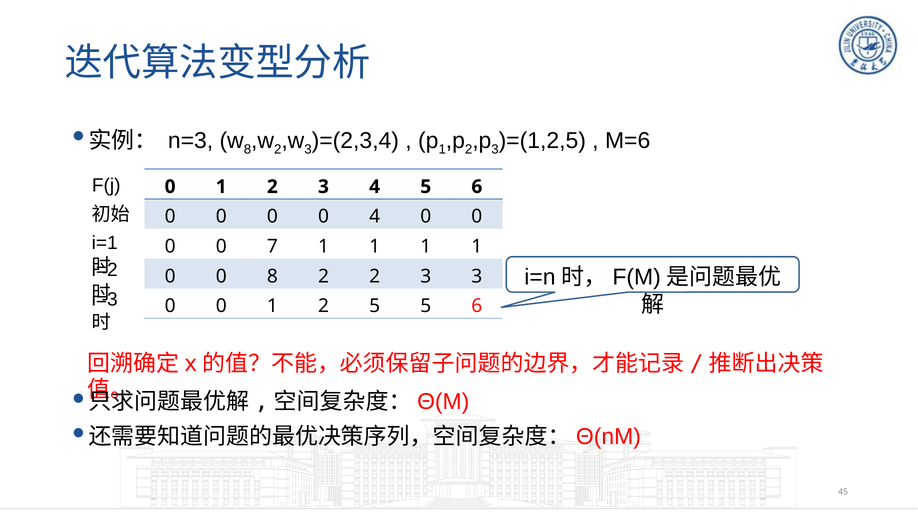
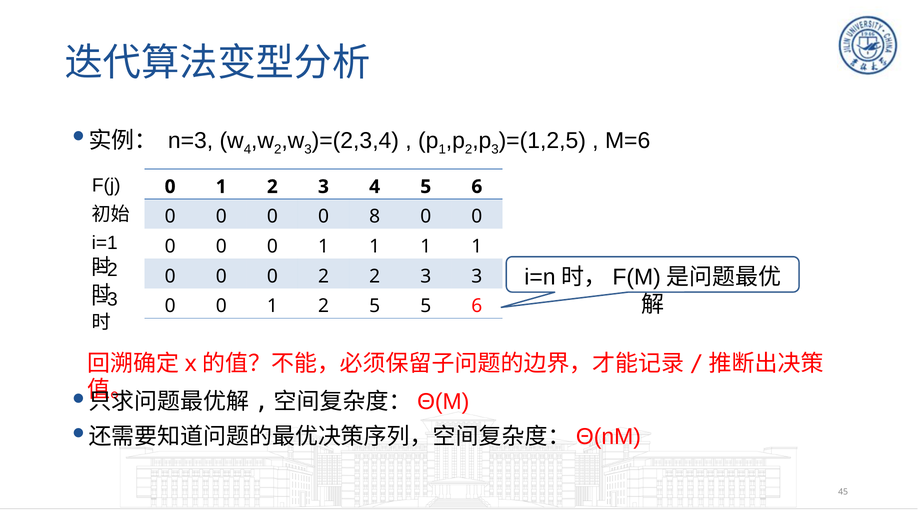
8: 8 -> 4 (247, 149)
0 4: 4 -> 8 (375, 217)
7: 7 -> 0 (272, 247)
8: 8 -> 0 (272, 276)
